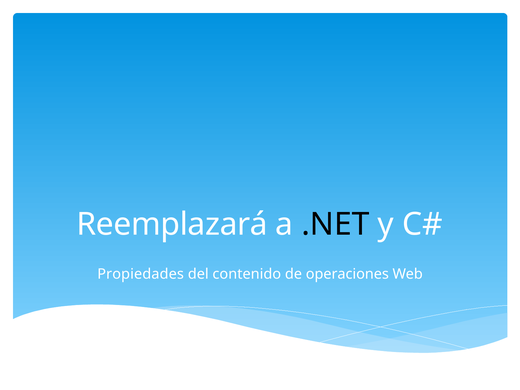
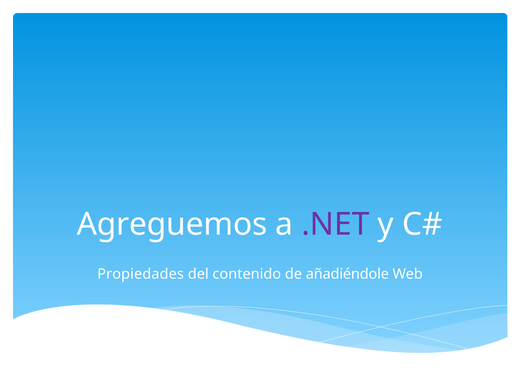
Reemplazará: Reemplazará -> Agreguemos (172, 224)
.NET colour: black -> purple (335, 224)
operaciones: operaciones -> añadiéndole (347, 274)
